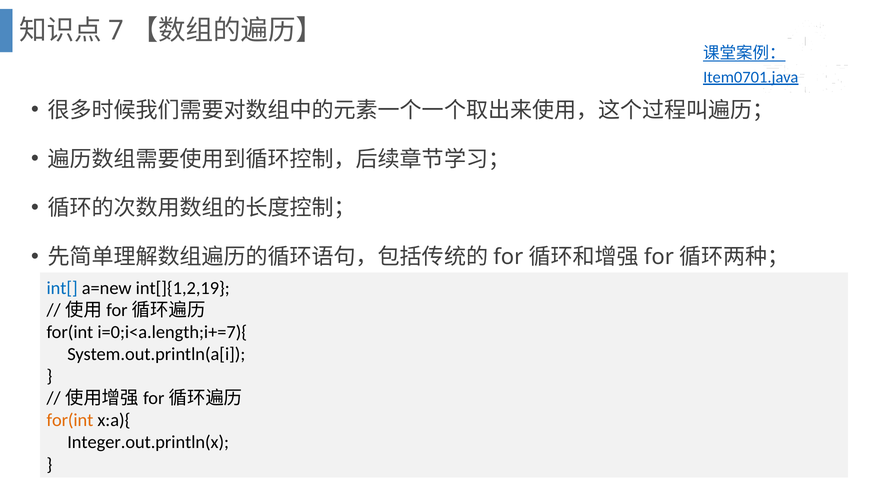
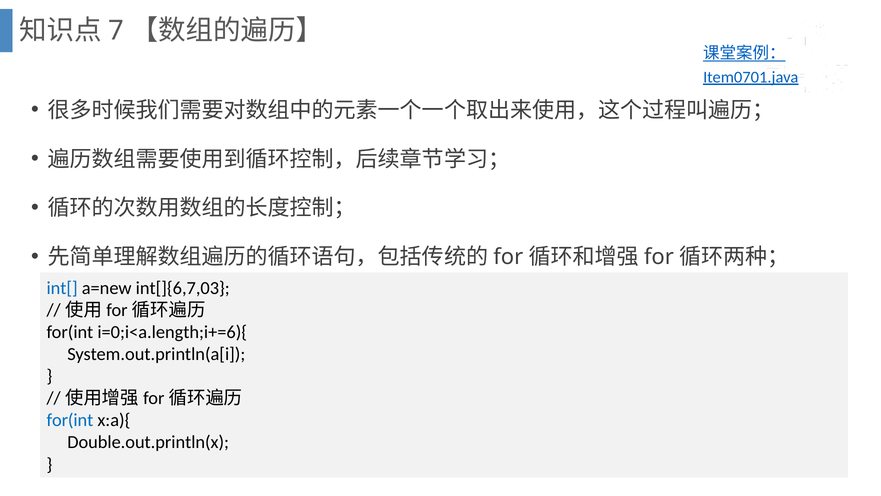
int[]{1,2,19: int[]{1,2,19 -> int[]{6,7,03 (183, 288)
i=0;i<a.length;i+=7){: i=0;i<a.length;i+=7){ -> i=0;i<a.length;i+=6){ (172, 332)
for(int colour: orange -> blue (70, 420)
Integer.out.println(x: Integer.out.println(x -> Double.out.println(x (148, 442)
